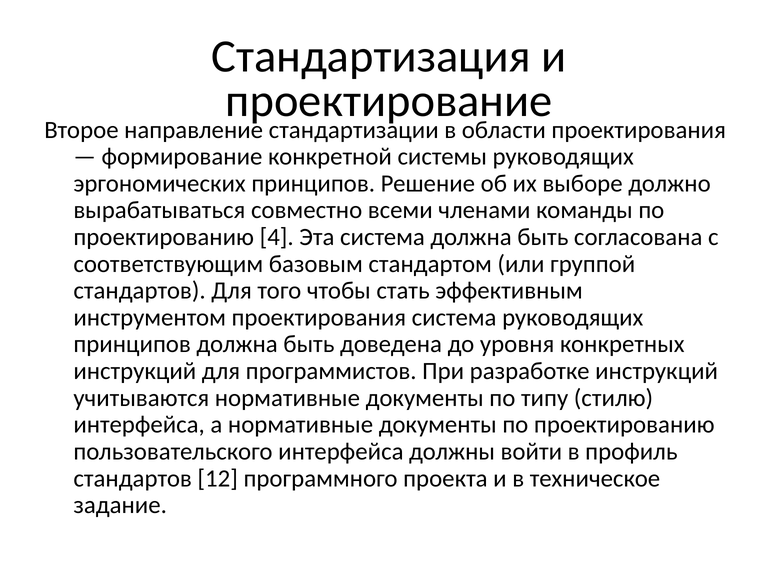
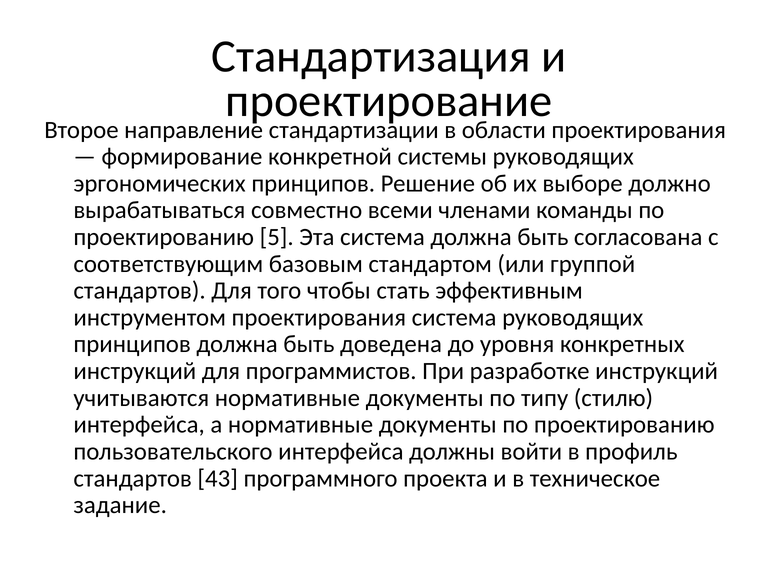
4: 4 -> 5 (277, 237)
12: 12 -> 43 (218, 479)
